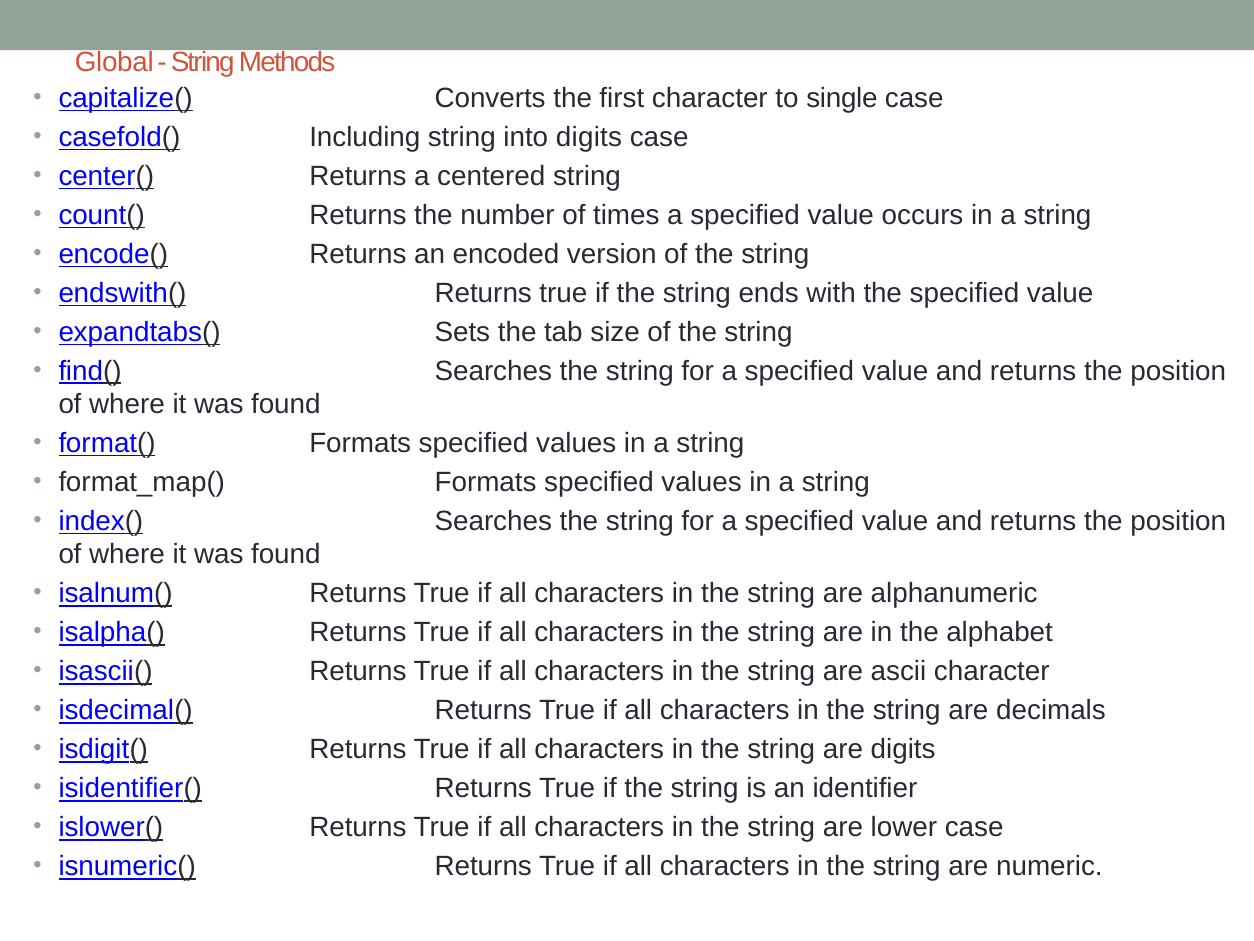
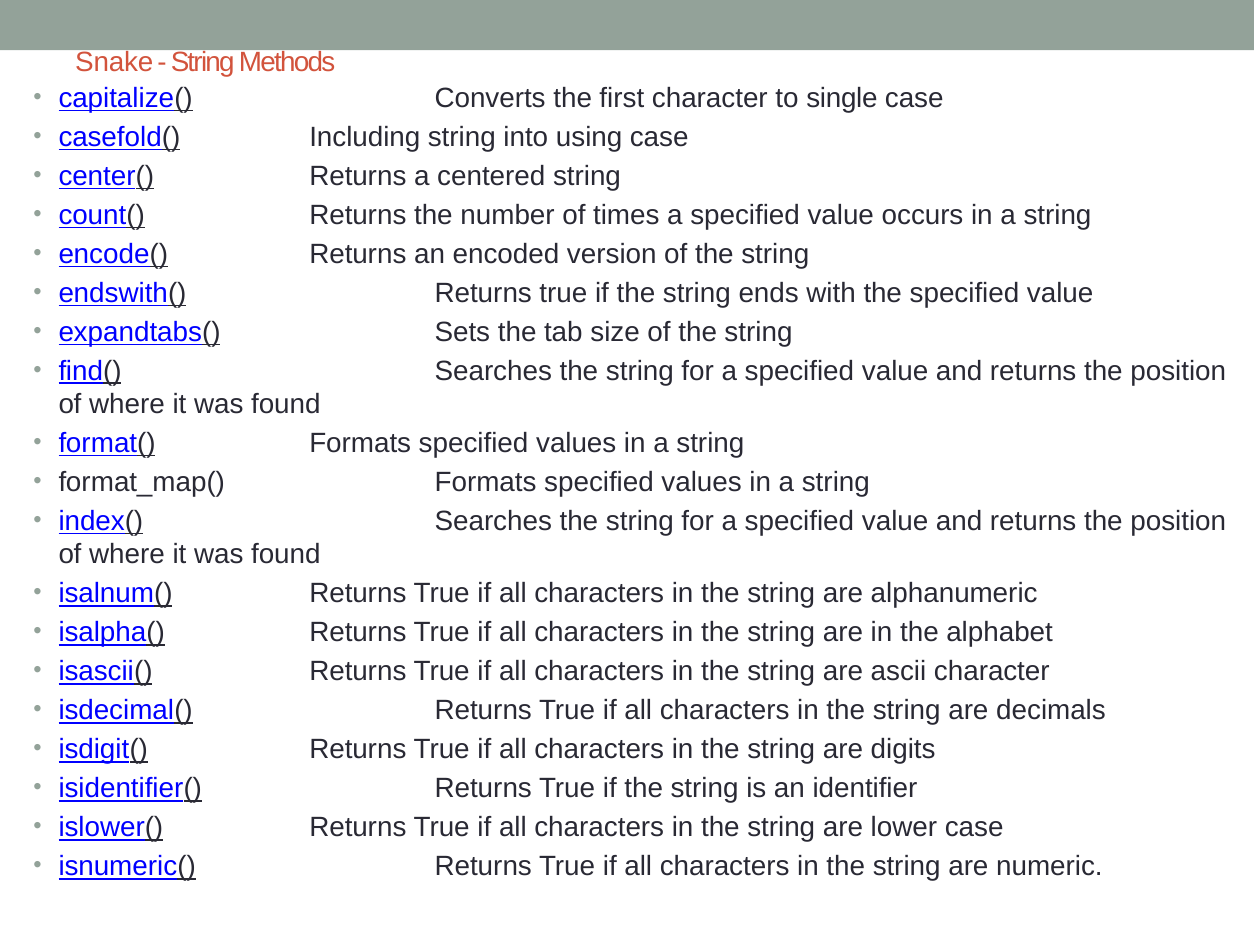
Global: Global -> Snake (114, 63)
into digits: digits -> using (589, 137)
